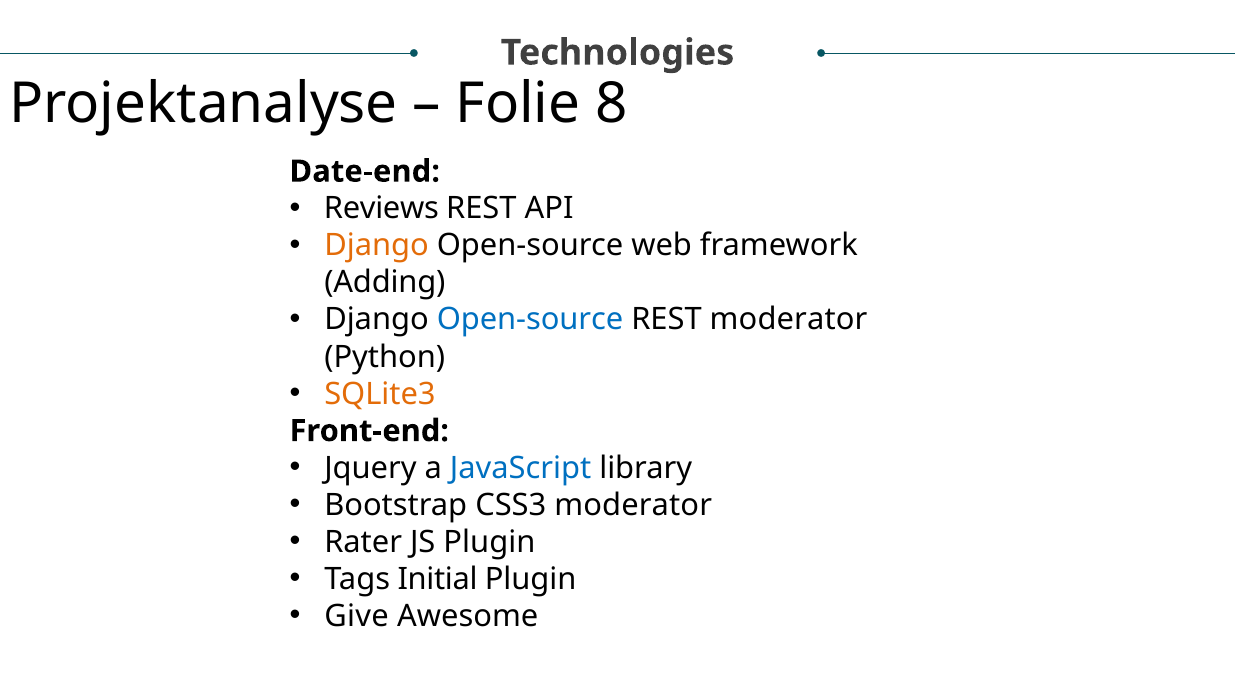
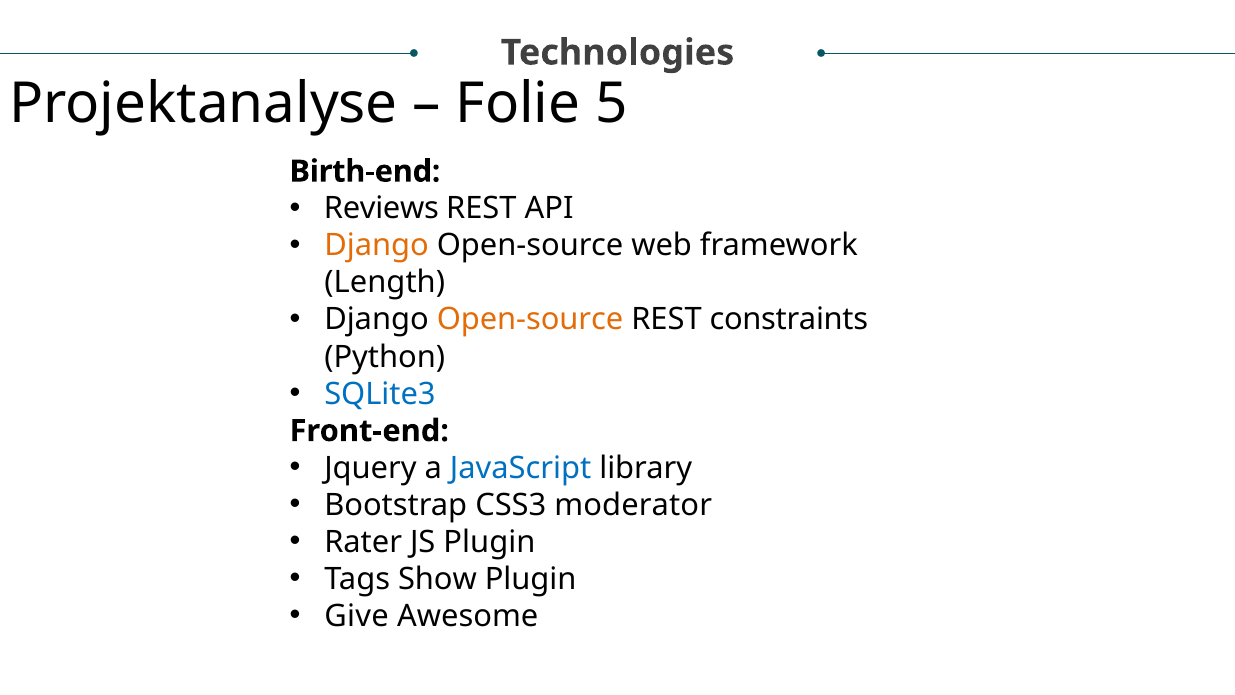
8: 8 -> 5 (611, 104)
Date-end: Date-end -> Birth-end (365, 171)
Adding: Adding -> Length (385, 283)
Open-source colour: blue -> orange (530, 320)
REST moderator: moderator -> constraints (789, 320)
SQLite3 colour: orange -> blue (380, 394)
Initial: Initial -> Show (437, 579)
